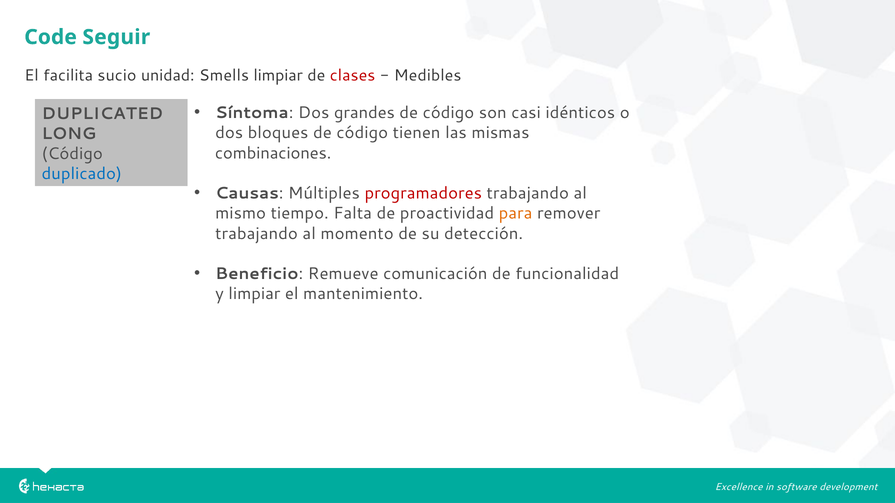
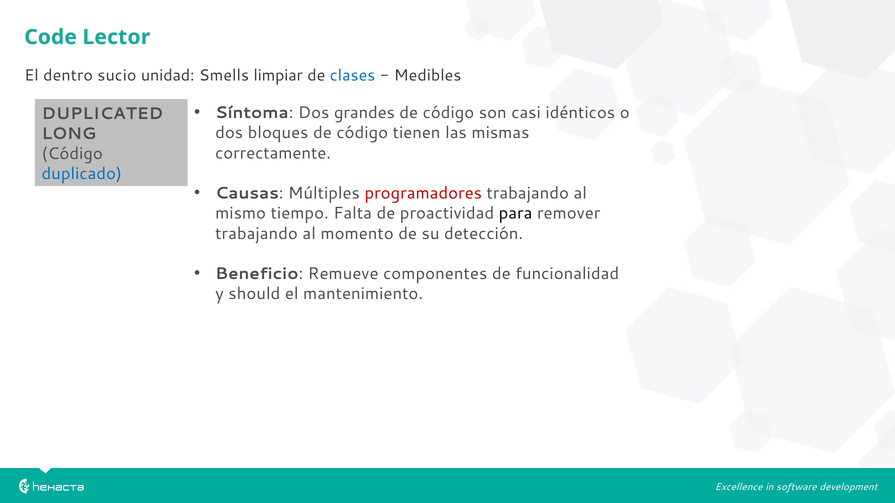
Seguir: Seguir -> Lector (116, 37)
facilita: facilita -> dentro (68, 76)
clases colour: red -> blue (353, 76)
combinaciones: combinaciones -> correctamente (273, 153)
para colour: orange -> black (516, 214)
comunicación: comunicación -> componentes (435, 274)
y limpiar: limpiar -> should (254, 294)
